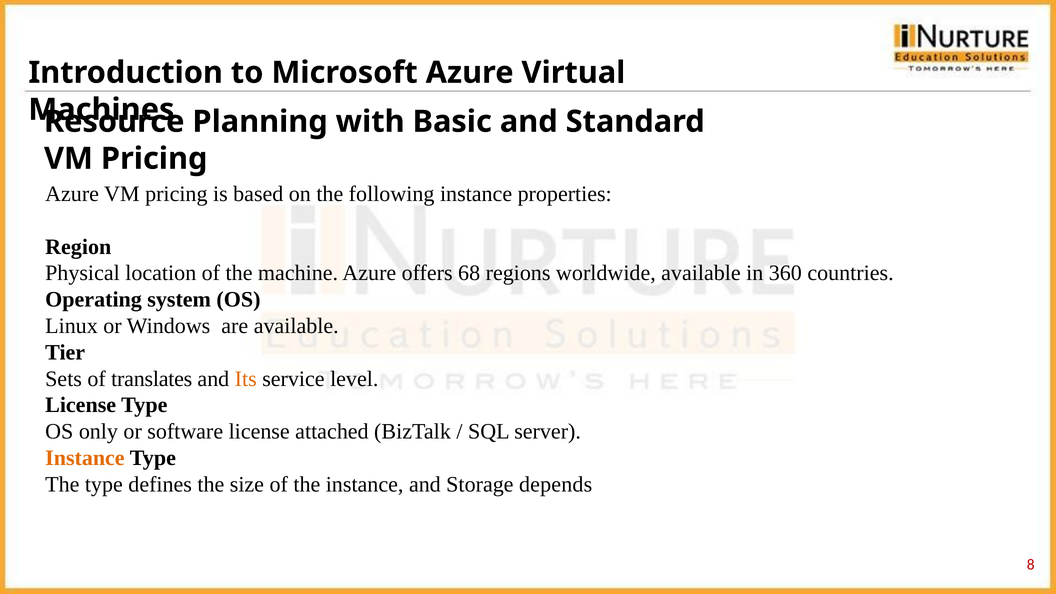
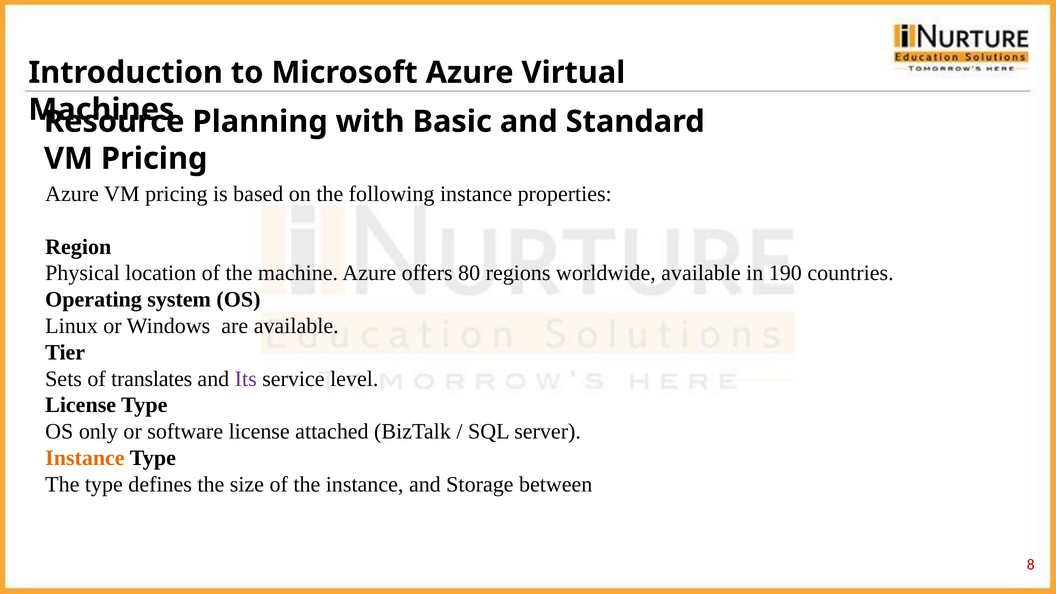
68: 68 -> 80 (469, 273)
360: 360 -> 190 (785, 273)
Its colour: orange -> purple (246, 379)
depends: depends -> between (556, 484)
